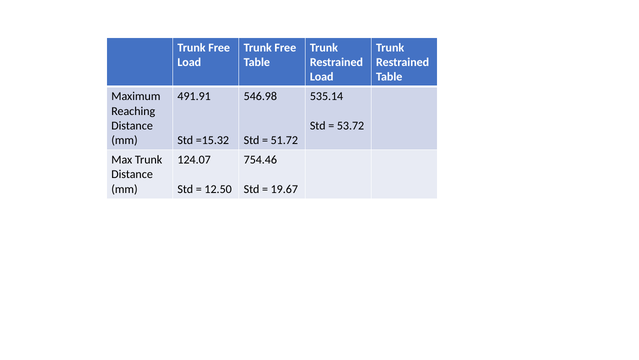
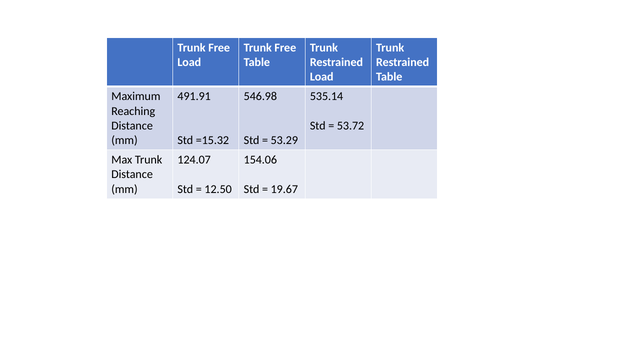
51.72: 51.72 -> 53.29 (284, 140)
754.46: 754.46 -> 154.06 (260, 160)
